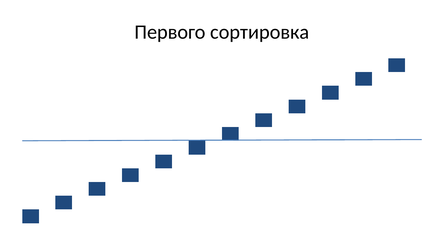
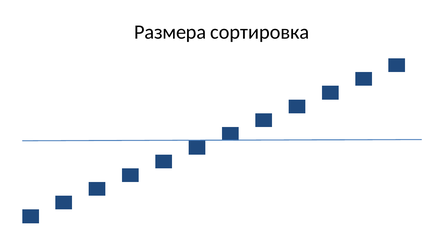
Первого: Первого -> Размера (170, 32)
